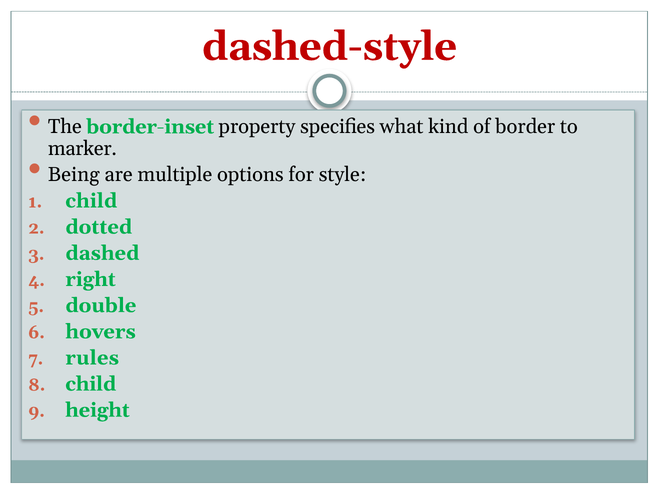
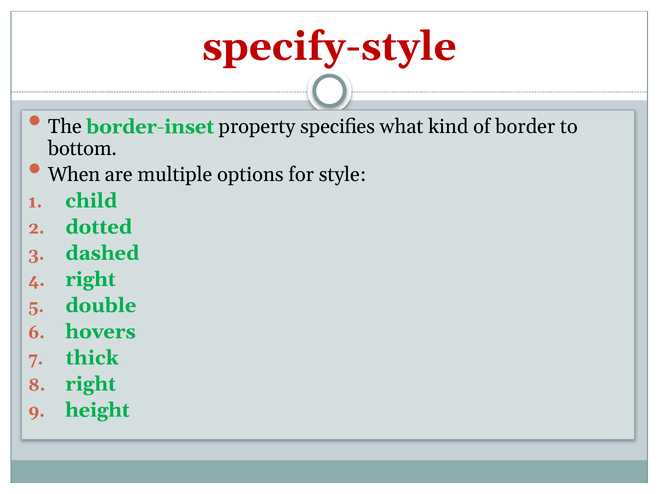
dashed-style: dashed-style -> specify-style (329, 47)
marker: marker -> bottom (82, 149)
Being: Being -> When (74, 175)
rules: rules -> thick (92, 358)
child: child -> right (91, 384)
